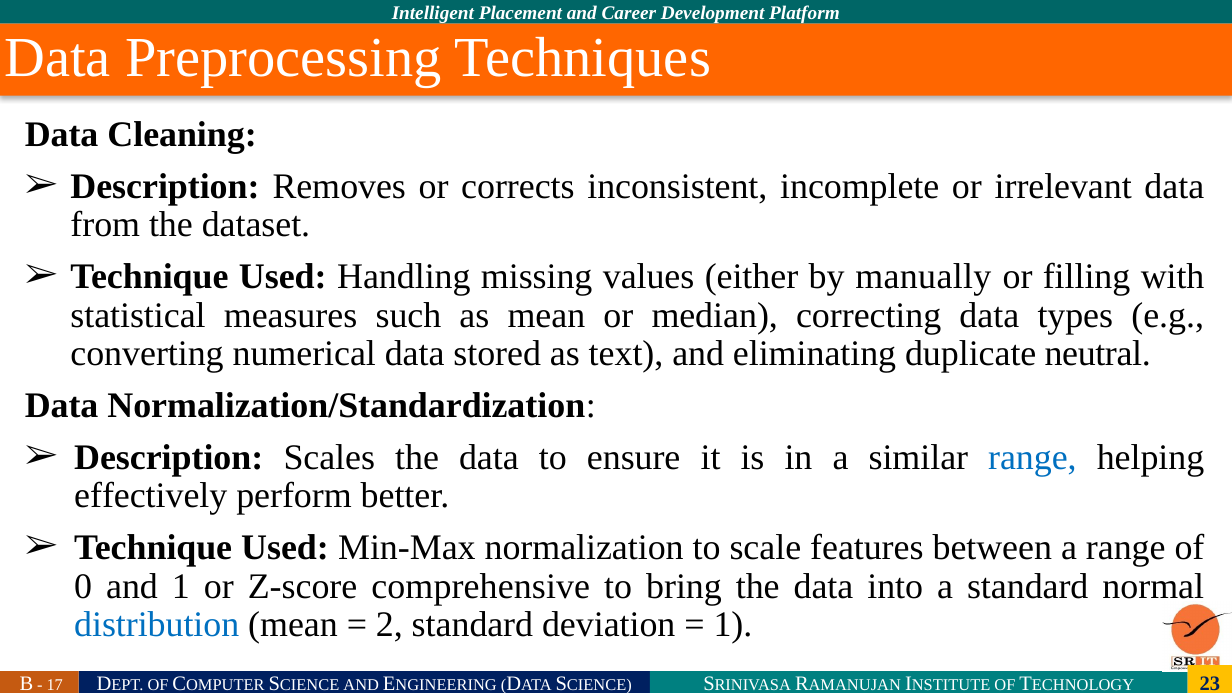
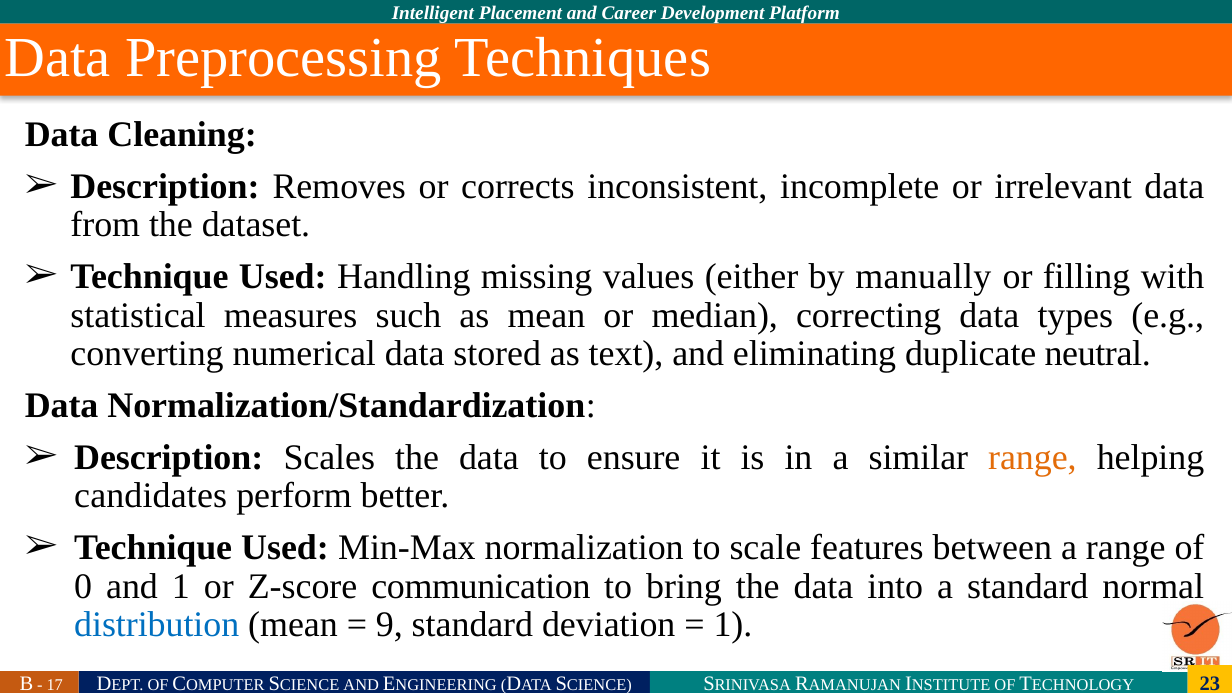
range colour: blue -> orange (1032, 457)
effectively: effectively -> candidates (151, 496)
comprehensive: comprehensive -> communication (481, 586)
2: 2 -> 9 (389, 625)
